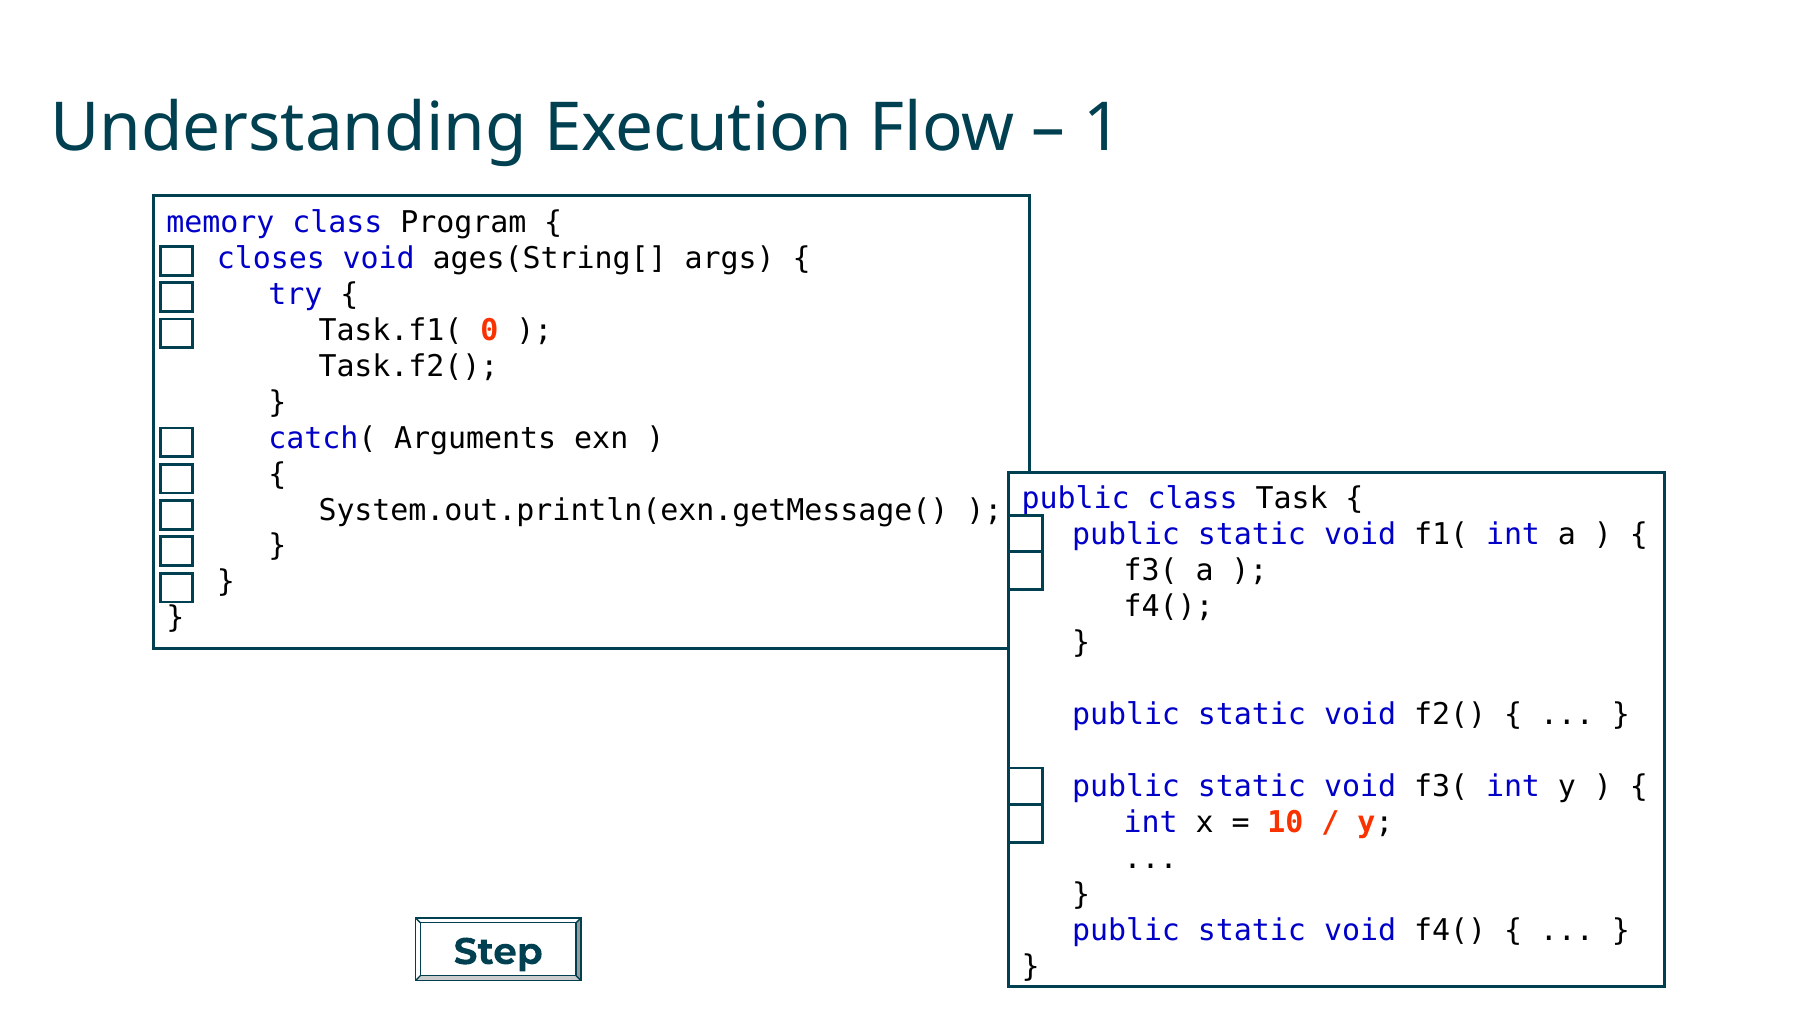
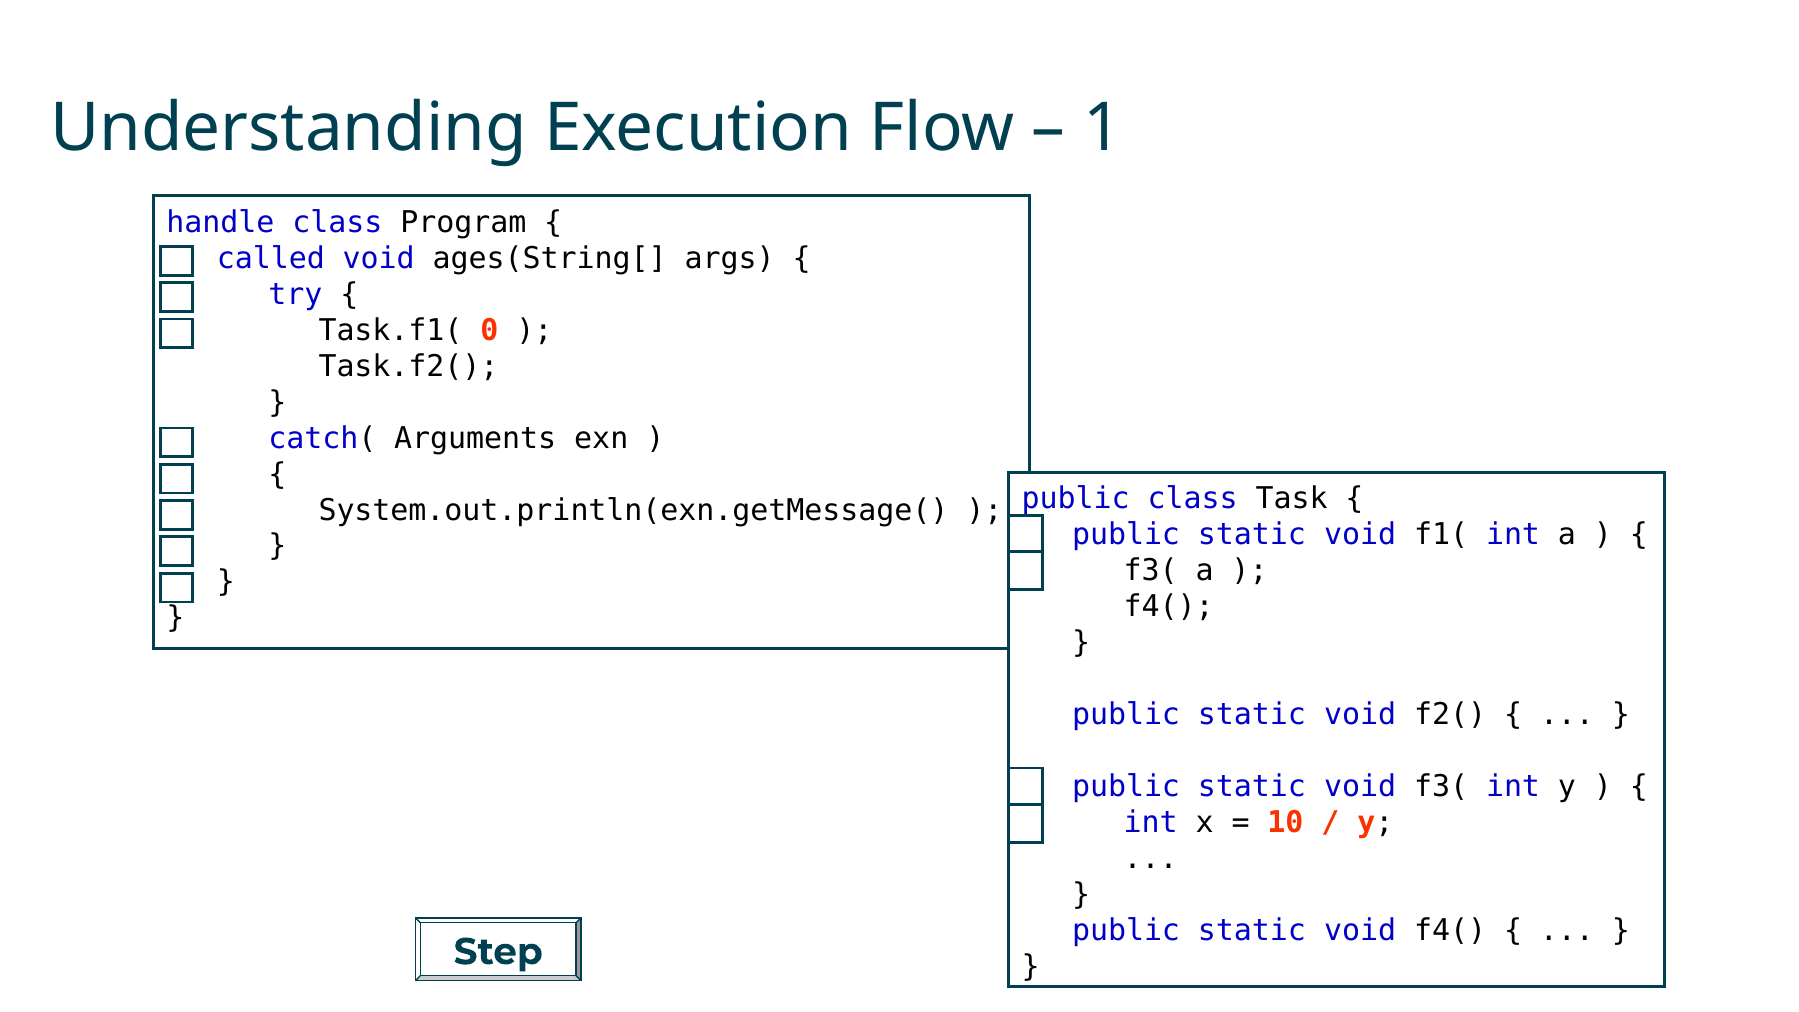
memory: memory -> handle (220, 222)
closes: closes -> called (271, 258)
